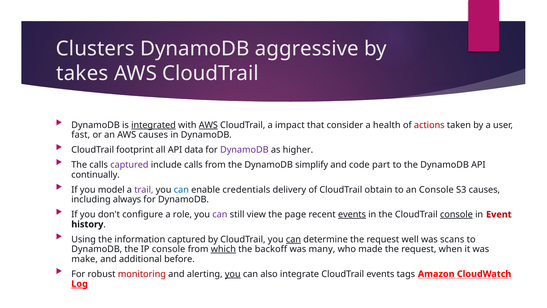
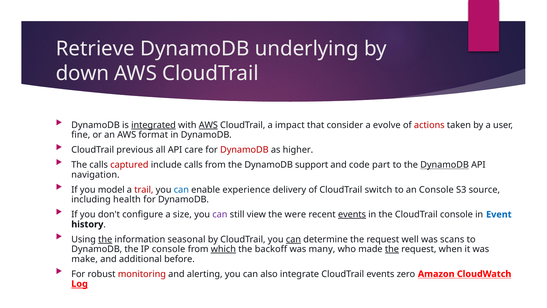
Clusters: Clusters -> Retrieve (95, 49)
aggressive: aggressive -> underlying (307, 49)
takes: takes -> down (83, 73)
health: health -> evolve (387, 125)
fast: fast -> fine (81, 135)
AWS causes: causes -> format (153, 135)
footprint: footprint -> previous (135, 150)
data: data -> care (194, 150)
DynamoDB colour: purple -> red (244, 150)
captured colour: purple -> red (129, 165)
simplify: simplify -> support (312, 165)
DynamoDB underline: none -> present (445, 165)
continually: continually -> navigation (95, 175)
trail colour: purple -> red (144, 190)
credentials: credentials -> experience (246, 190)
obtain: obtain -> switch (378, 190)
S3 causes: causes -> source (484, 190)
always: always -> health (127, 199)
role: role -> size (182, 214)
page: page -> were (295, 214)
console underline: present -> none (456, 214)
Event colour: red -> blue (499, 214)
the underline: none -> present (105, 239)
information captured: captured -> seasonal (187, 239)
the underline: none -> present (392, 249)
you underline: present -> none (233, 274)
tags: tags -> zero (406, 274)
